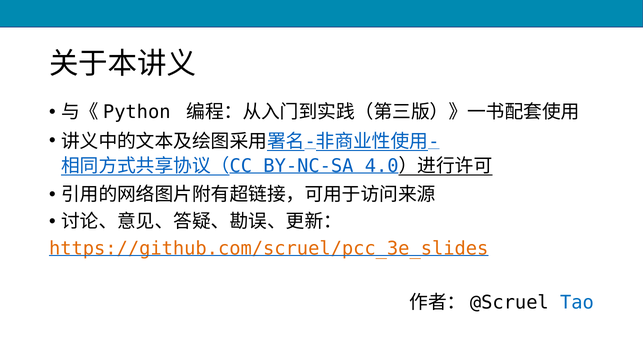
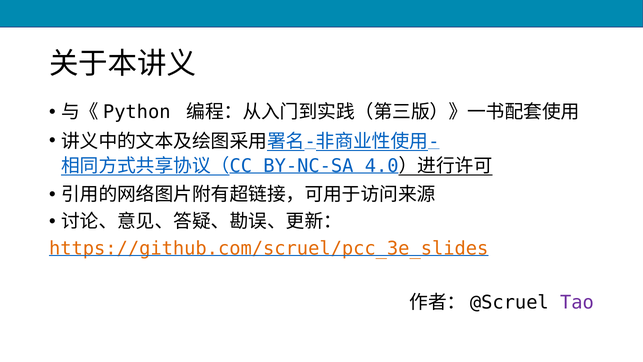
Tao colour: blue -> purple (577, 302)
